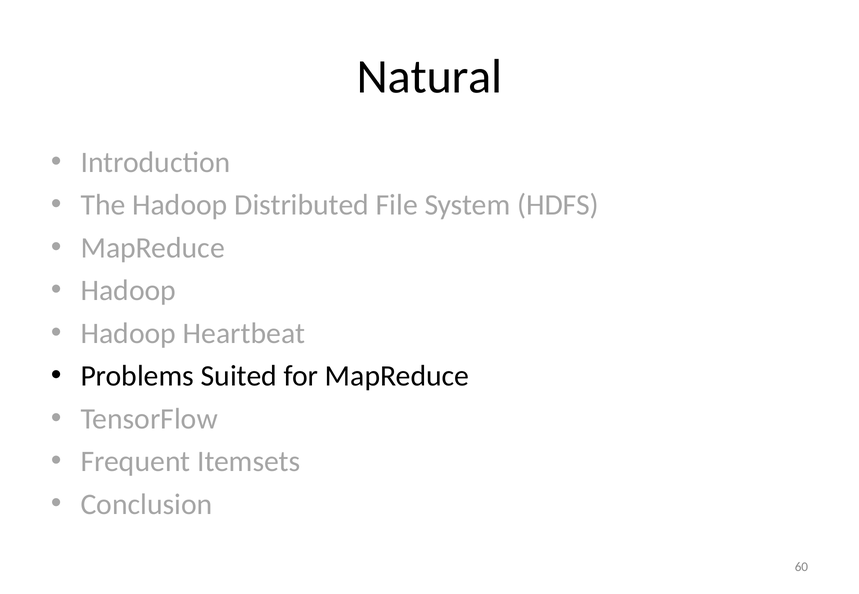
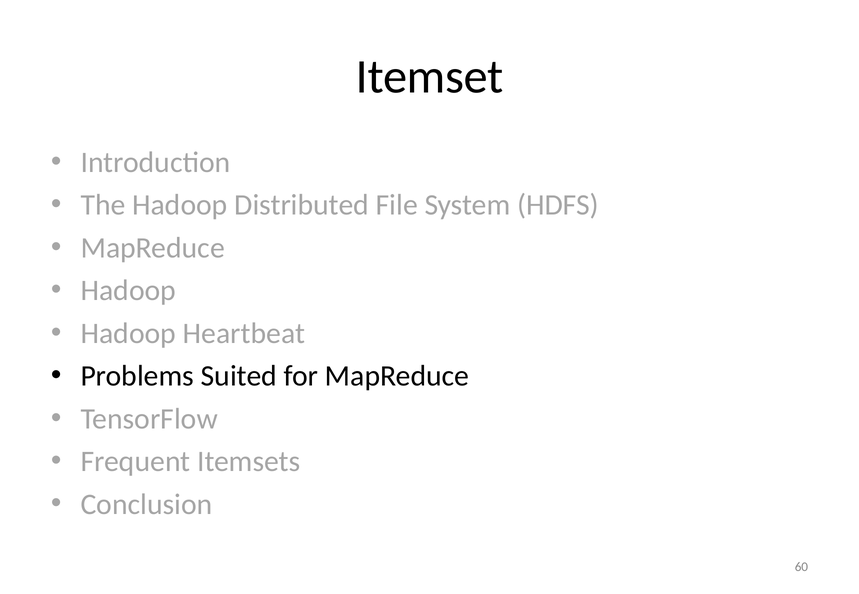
Natural: Natural -> Itemset (430, 77)
